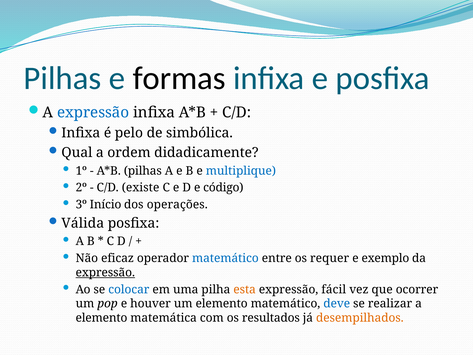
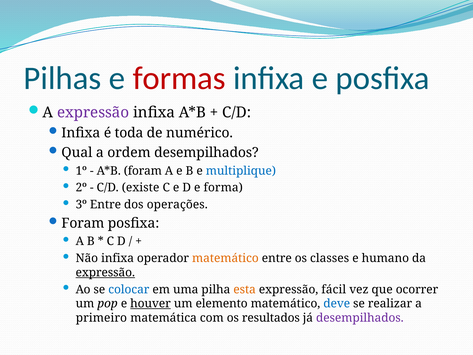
formas colour: black -> red (179, 78)
expressão colour: blue -> purple (93, 113)
pelo: pelo -> toda (129, 133)
simbólica: simbólica -> numérico (199, 133)
ordem didadicamente: didadicamente -> desempilhados (206, 153)
pilhas: pilhas -> foram (143, 171)
código: código -> forma (223, 188)
3º Início: Início -> Entre (105, 205)
Válida: Válida -> Foram (83, 223)
Não eficaz: eficaz -> infixa (118, 258)
matemático colour: blue -> orange (225, 258)
requer: requer -> classes (330, 258)
exemplo: exemplo -> humano (385, 258)
houver underline: none -> present (151, 303)
elemento: elemento -> primeiro (101, 318)
desempilhados colour: orange -> purple (360, 318)
